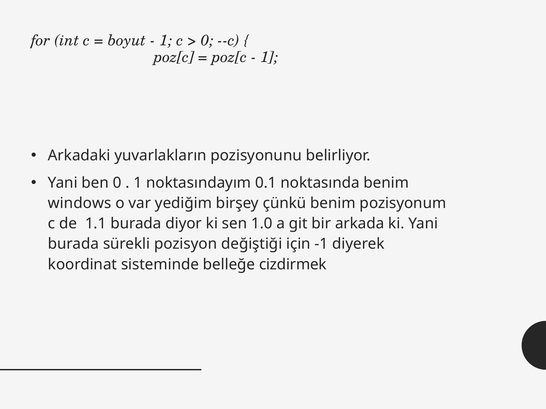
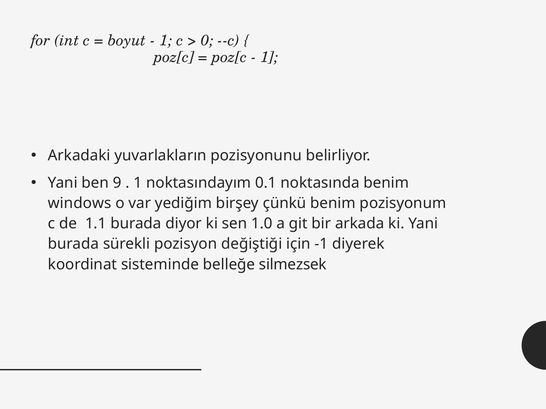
ben 0: 0 -> 9 (117, 183)
cizdirmek: cizdirmek -> silmezsek (293, 265)
